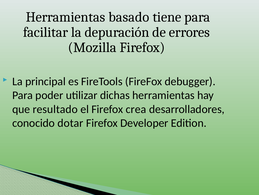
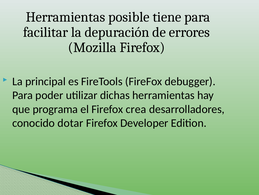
basado: basado -> posible (129, 17)
resultado: resultado -> programa (55, 109)
